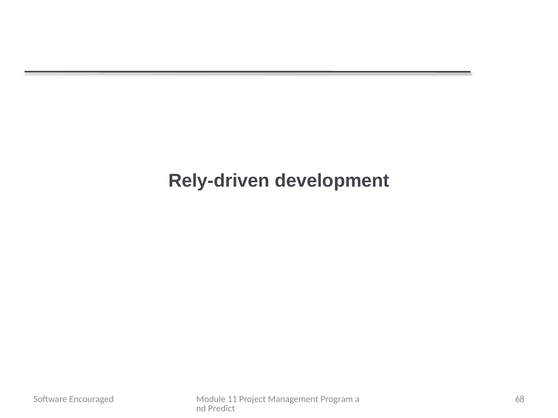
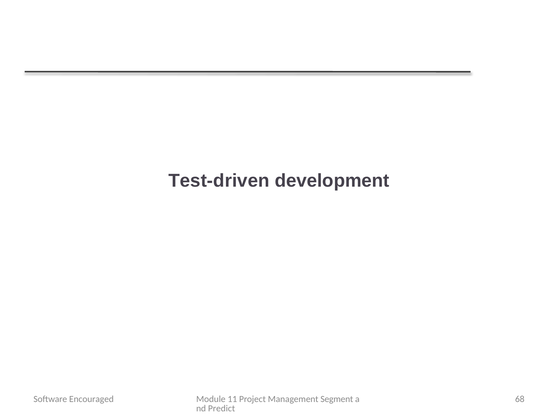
Rely-driven: Rely-driven -> Test-driven (219, 181)
Program: Program -> Segment (337, 400)
